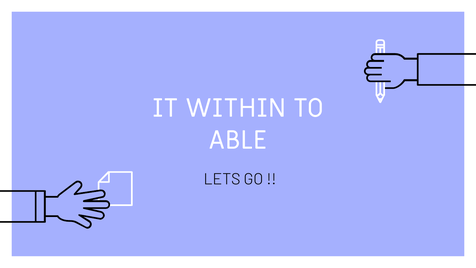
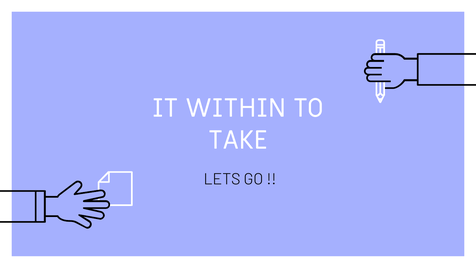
ABLE: ABLE -> TAKE (238, 140)
